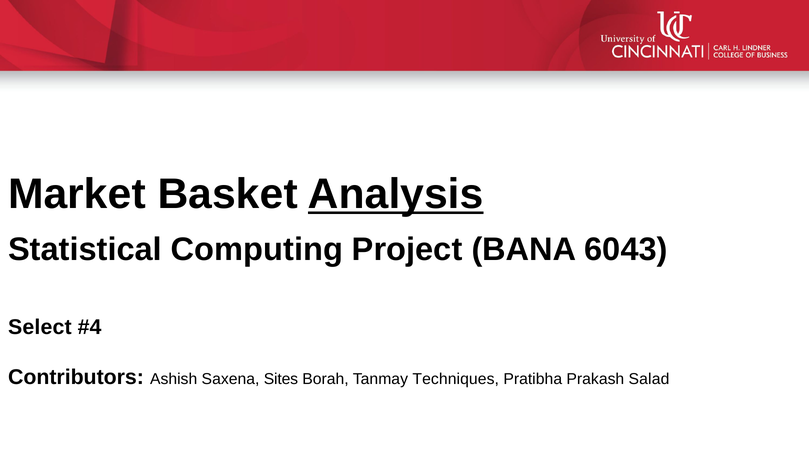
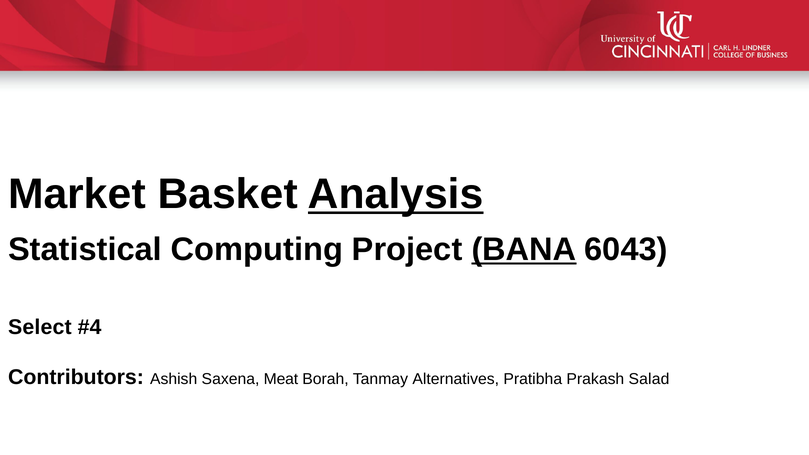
BANA underline: none -> present (524, 250)
Sites: Sites -> Meat (281, 379)
Techniques: Techniques -> Alternatives (456, 379)
